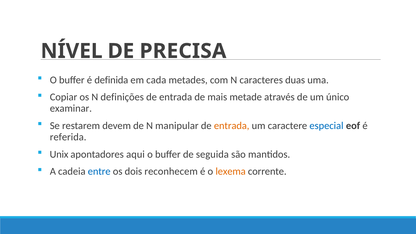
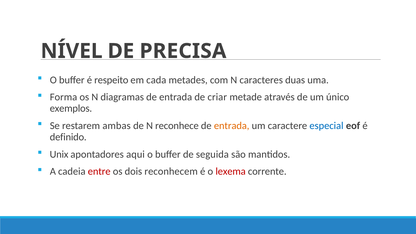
definida: definida -> respeito (111, 80)
Copiar: Copiar -> Forma (64, 97)
definições: definições -> diagramas (122, 97)
mais: mais -> criar (217, 97)
examinar: examinar -> exemplos (71, 108)
devem: devem -> ambas (117, 126)
manipular: manipular -> reconhece (177, 126)
referida: referida -> definido (68, 137)
entre colour: blue -> red (99, 172)
lexema colour: orange -> red (231, 172)
